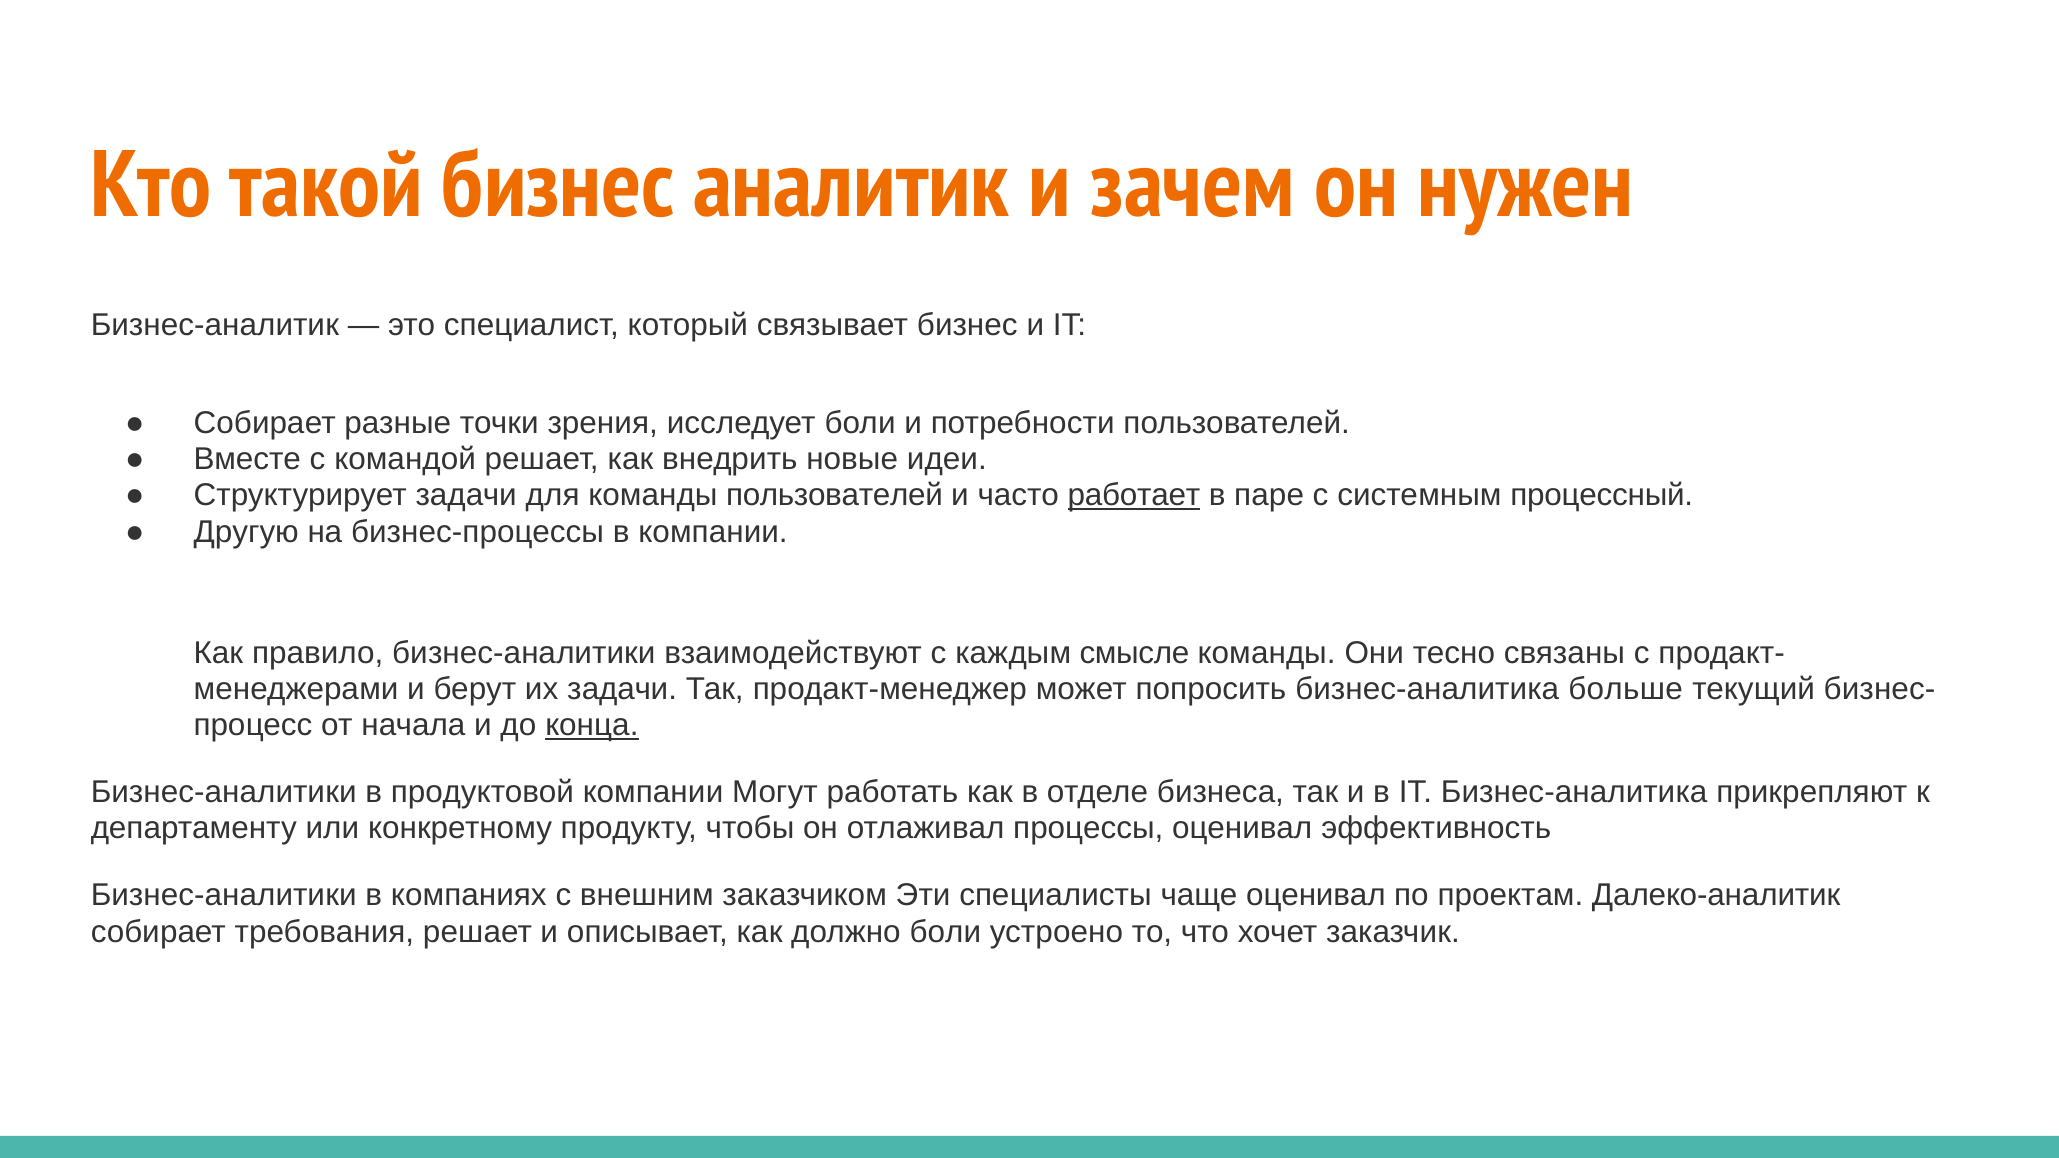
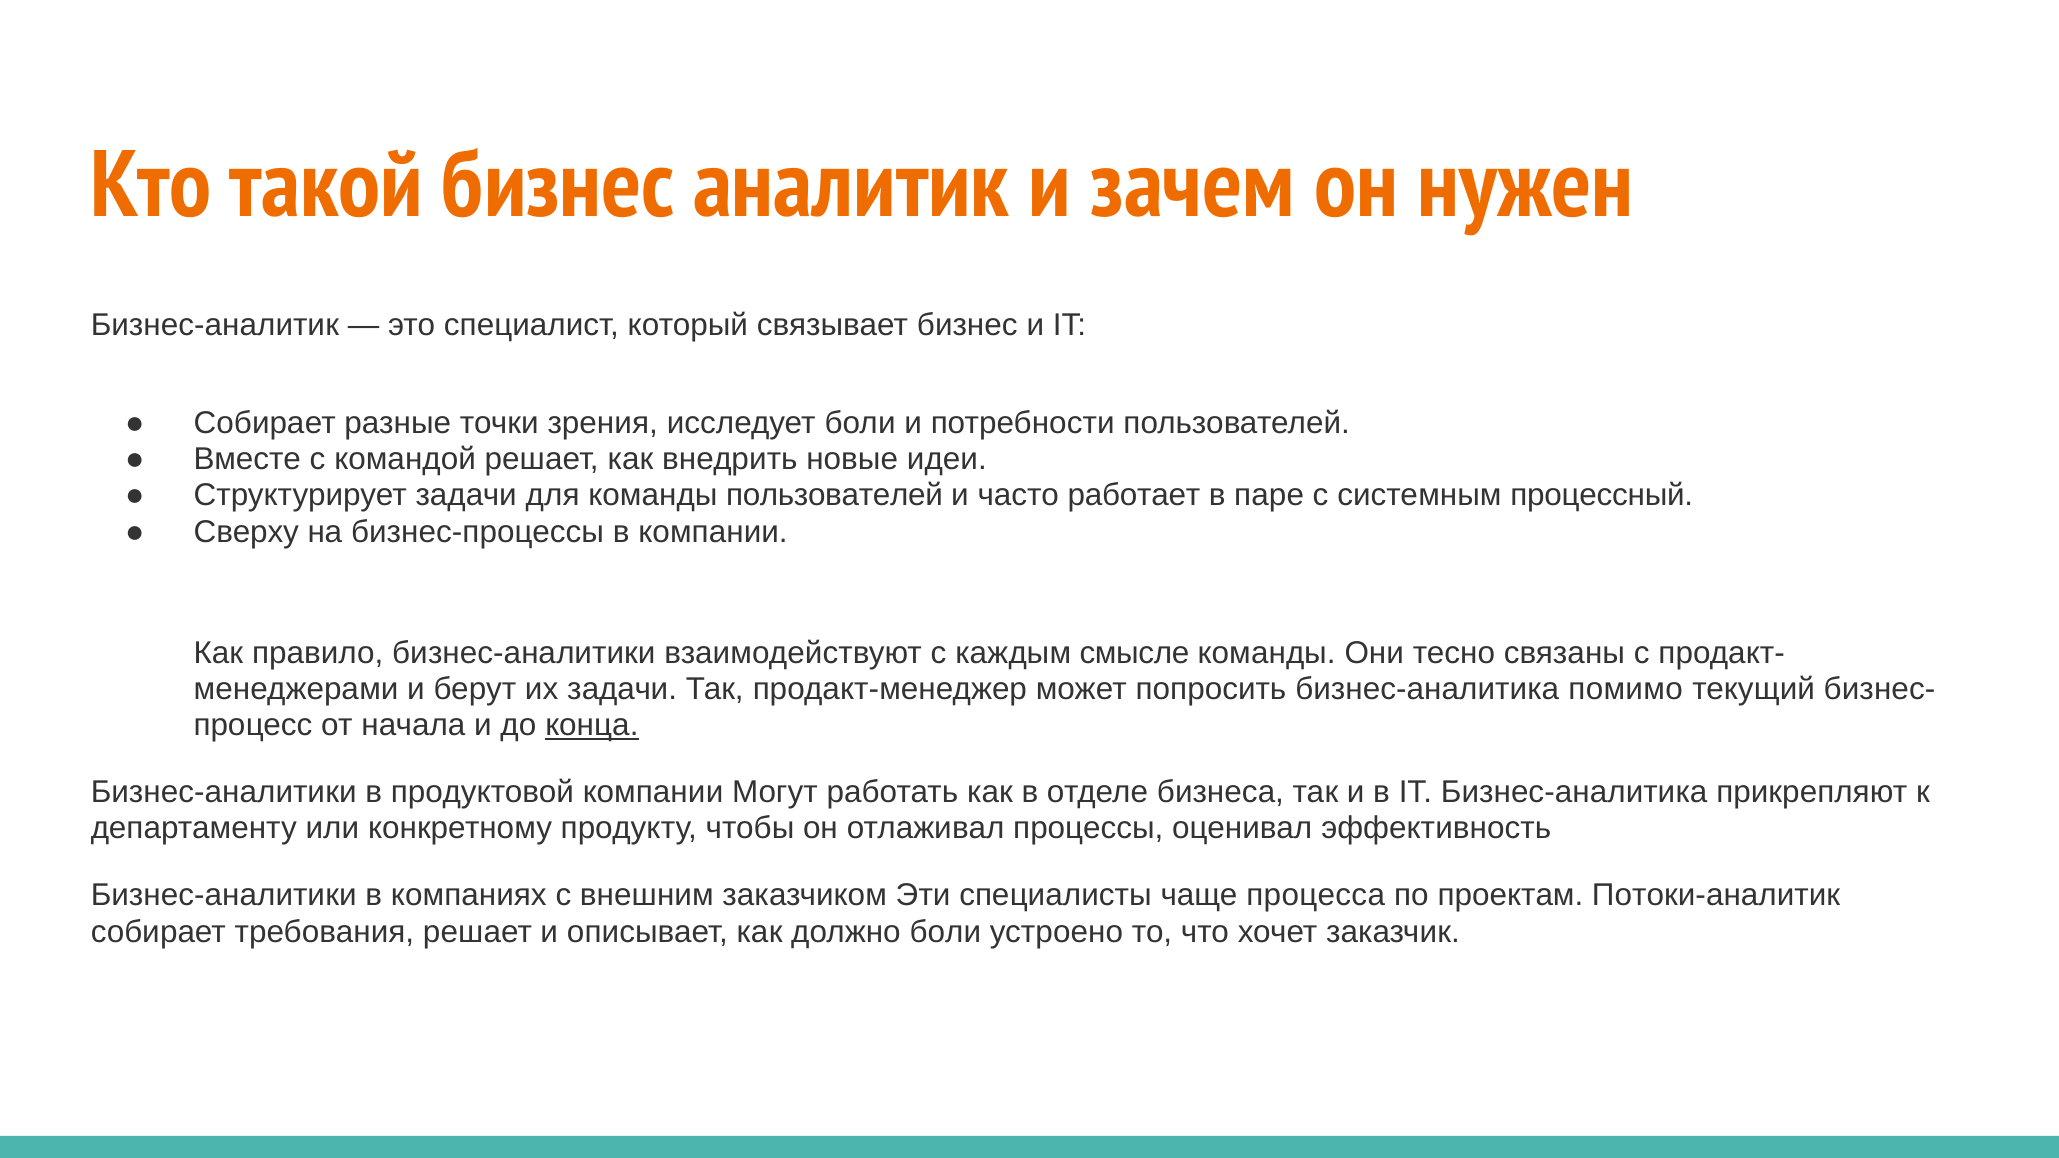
работает underline: present -> none (1134, 496)
Другую: Другую -> Сверху (246, 532)
больше: больше -> помимо (1626, 689)
чаще оценивал: оценивал -> процесса (1316, 896)
Далеко-аналитик: Далеко-аналитик -> Потоки-аналитик (1716, 896)
